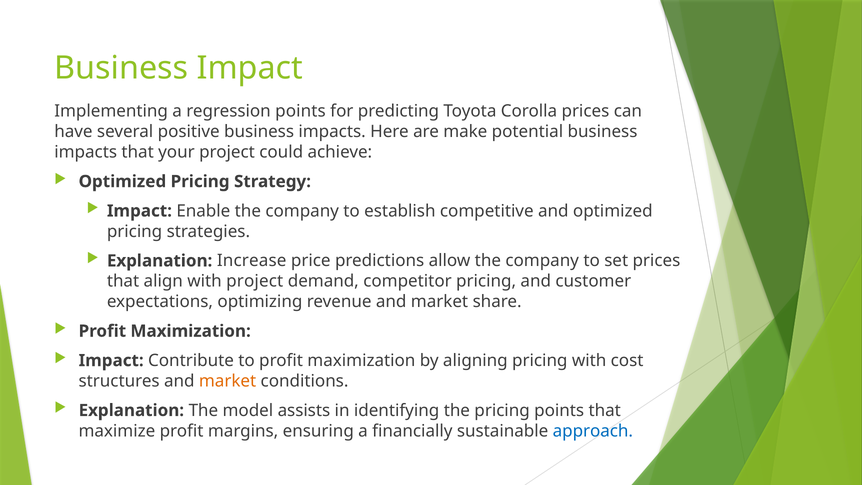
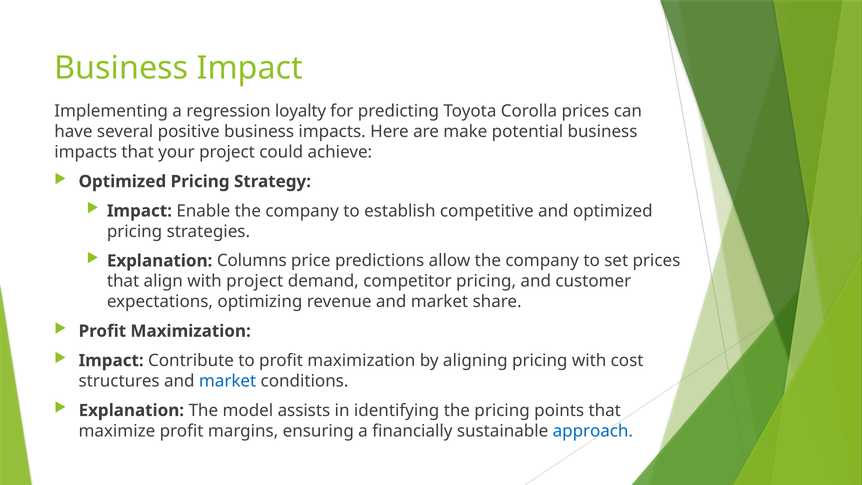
regression points: points -> loyalty (301, 111)
Increase: Increase -> Columns (252, 261)
market colour: orange -> blue (228, 381)
